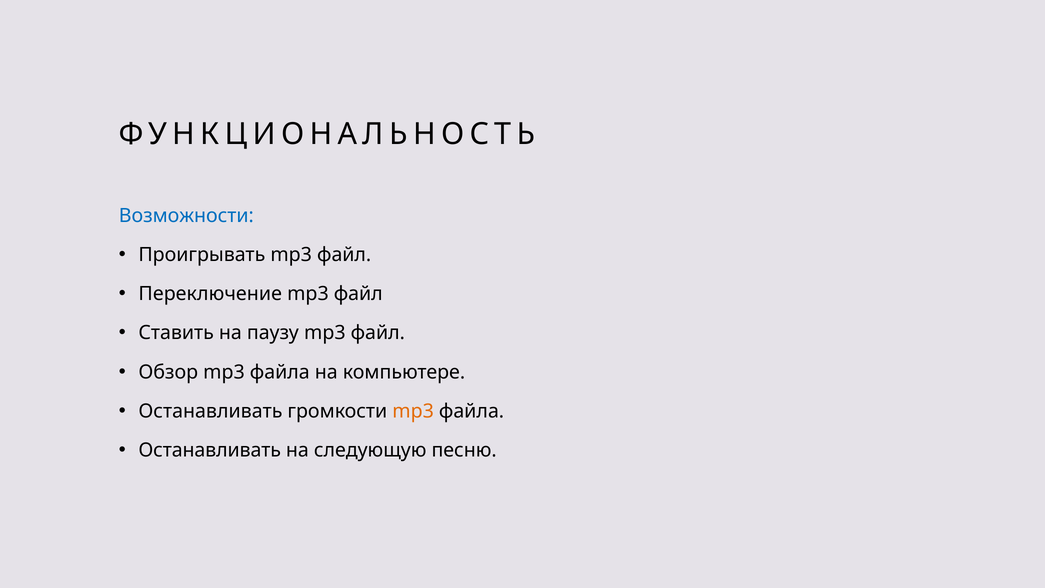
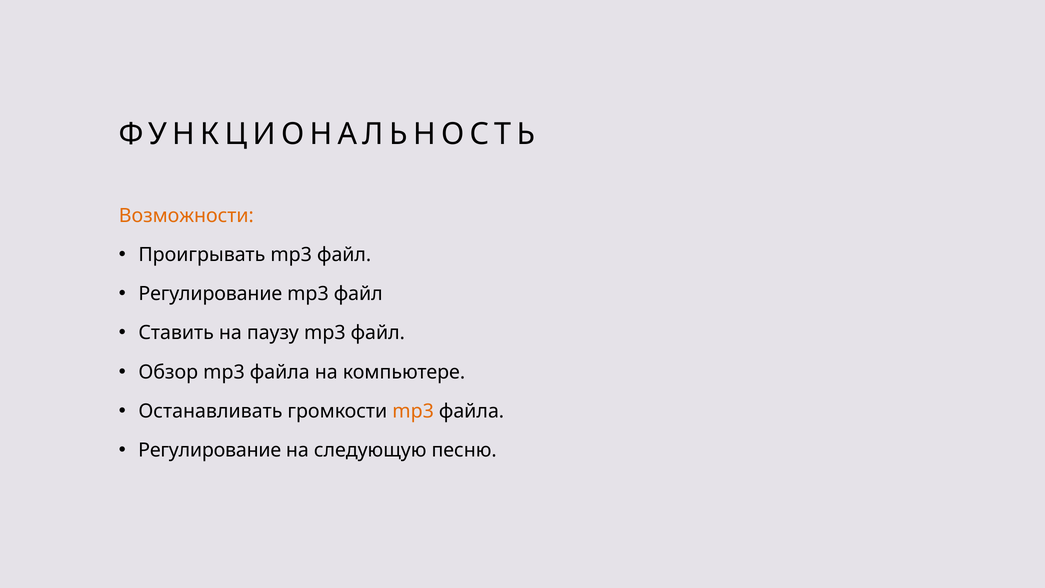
Возможности colour: blue -> orange (186, 216)
Переключение: Переключение -> Регулирование (210, 294)
Останавливать: Останавливать -> Регулирование (210, 450)
